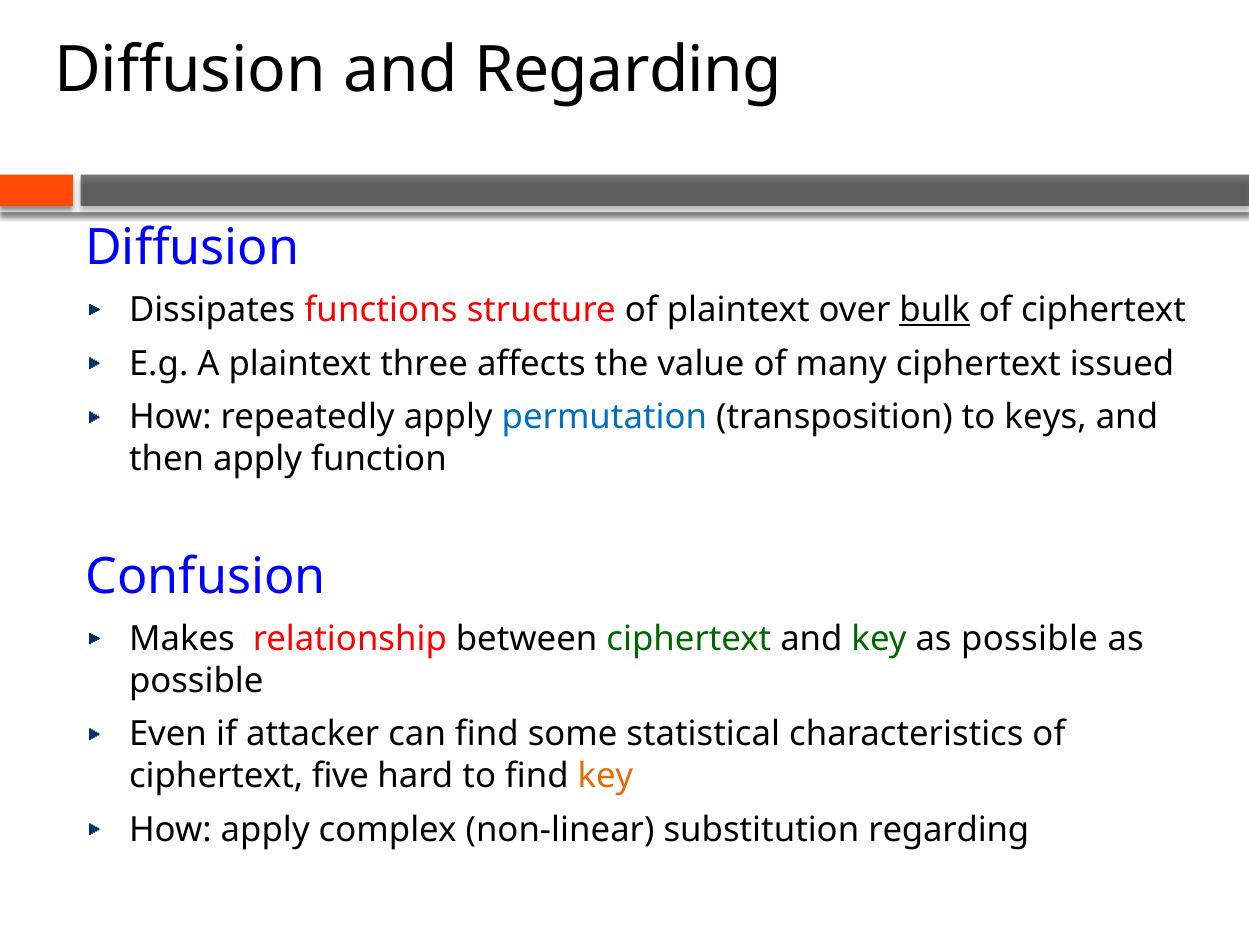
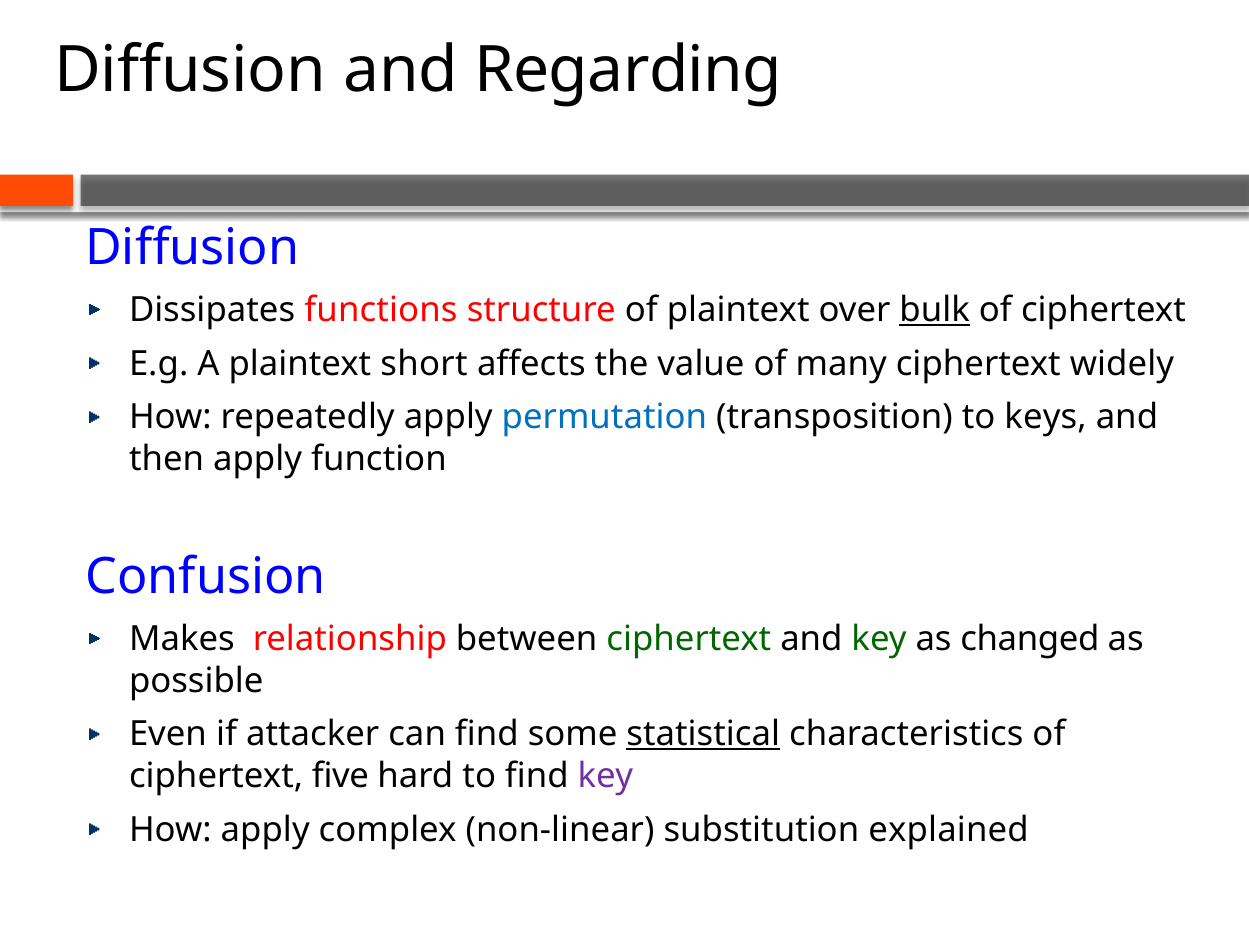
three: three -> short (424, 364)
issued: issued -> widely (1122, 364)
key as possible: possible -> changed (1030, 640)
statistical underline: none -> present (703, 735)
key colour: orange -> purple (605, 777)
substitution regarding: regarding -> explained (949, 830)
